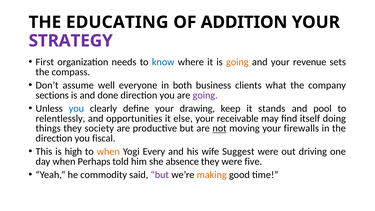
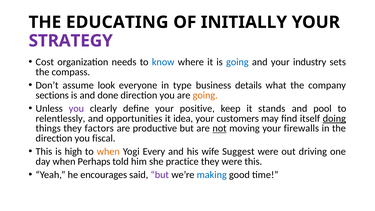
ADDITION: ADDITION -> INITIALLY (244, 22)
First: First -> Cost (45, 62)
going colour: orange -> blue (237, 62)
revenue: revenue -> industry (310, 62)
well: well -> look (106, 85)
both: both -> type (182, 85)
clients: clients -> details (248, 85)
going colour: purple -> orange (205, 95)
you colour: blue -> purple (76, 109)
drawing: drawing -> positive (197, 109)
else: else -> idea (183, 118)
receivable: receivable -> customers (238, 118)
doing underline: none -> present (334, 118)
society: society -> factors (99, 128)
absence: absence -> practice (182, 161)
were five: five -> this (253, 161)
commodity: commodity -> encourages (104, 175)
making colour: orange -> blue (212, 175)
